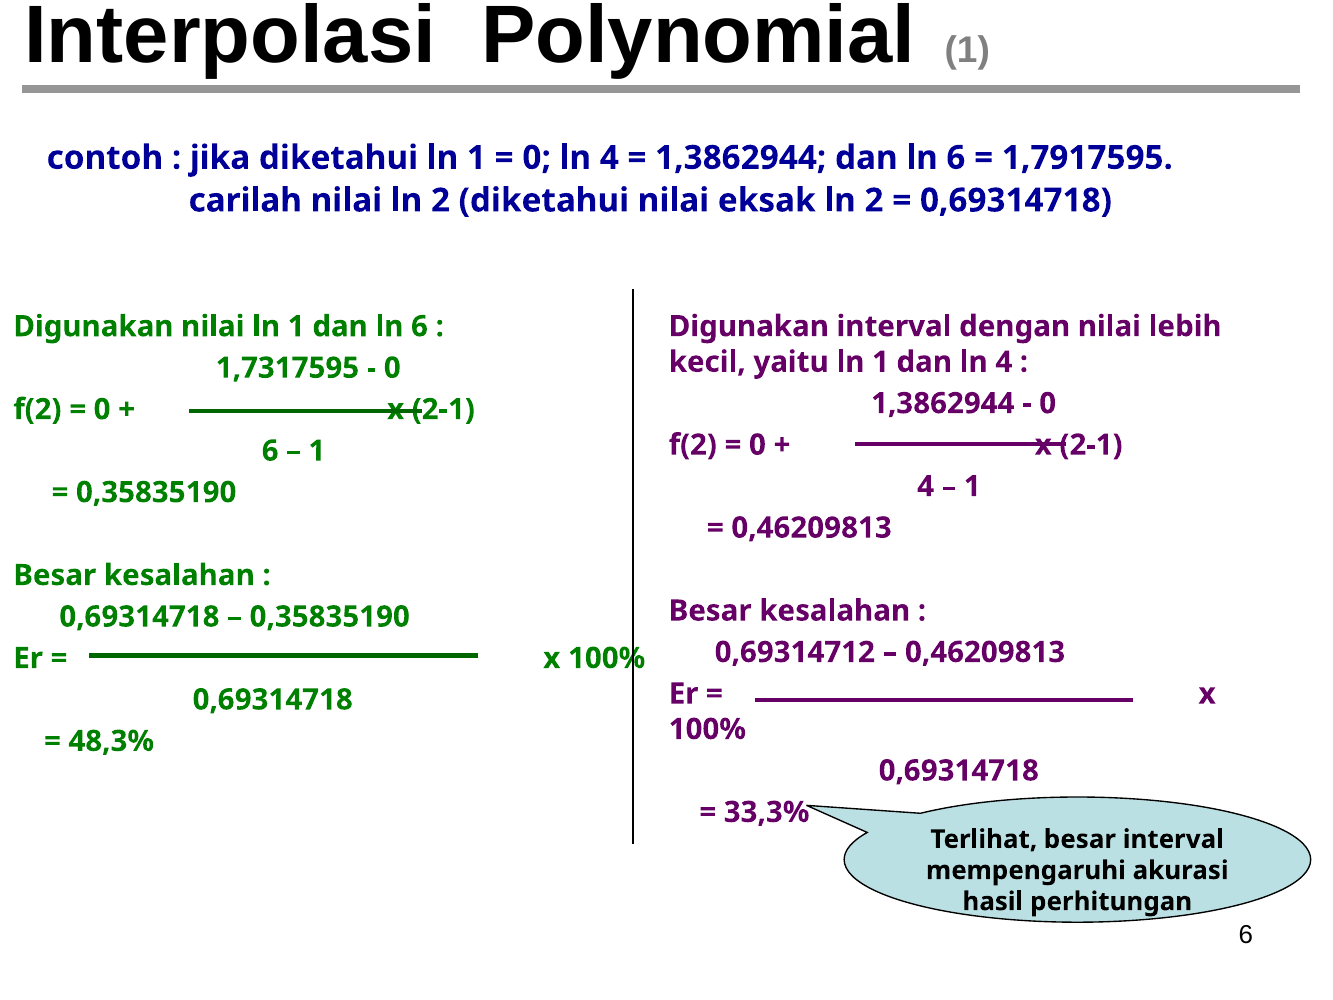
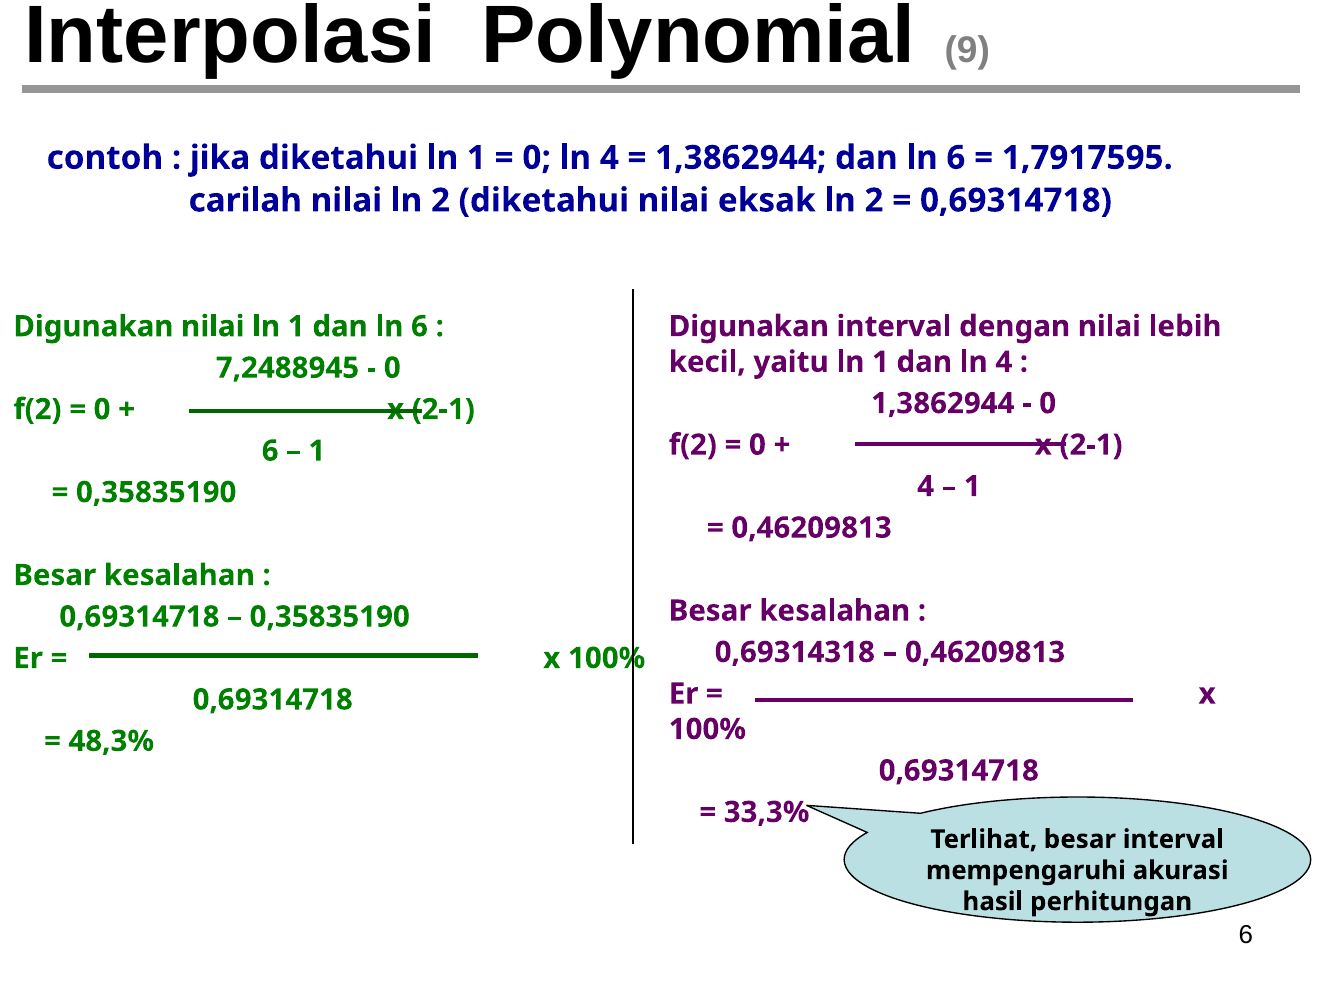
Polynomial 1: 1 -> 9 (967, 50)
1,7317595: 1,7317595 -> 7,2488945 (287, 368)
0,69314712: 0,69314712 -> 0,69314318 (795, 652)
